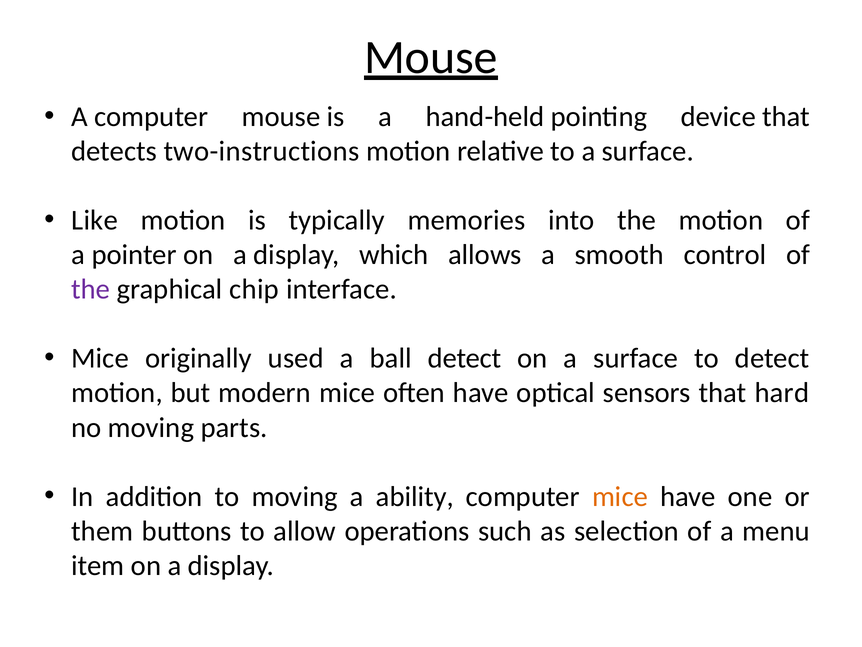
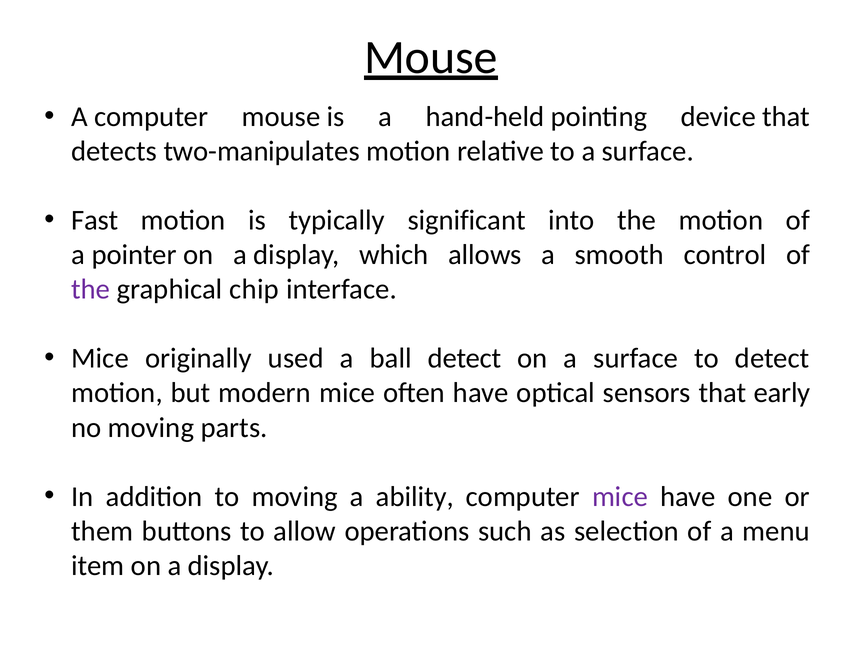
two-instructions: two-instructions -> two-manipulates (262, 151)
Like: Like -> Fast (95, 220)
memories: memories -> significant (467, 220)
hard: hard -> early (782, 393)
mice colour: orange -> purple (620, 496)
